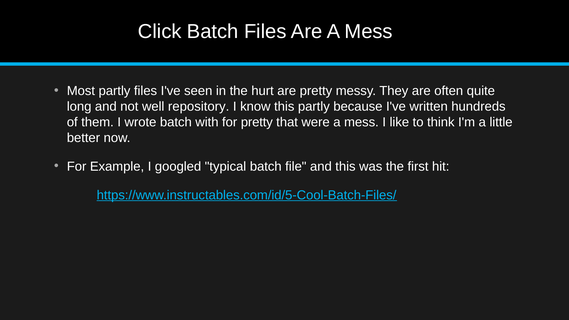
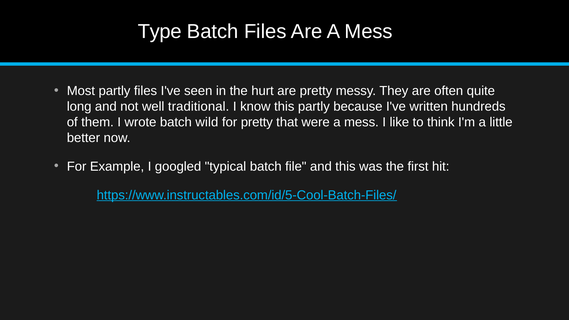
Click: Click -> Type (160, 31)
repository: repository -> traditional (199, 107)
with: with -> wild (207, 122)
